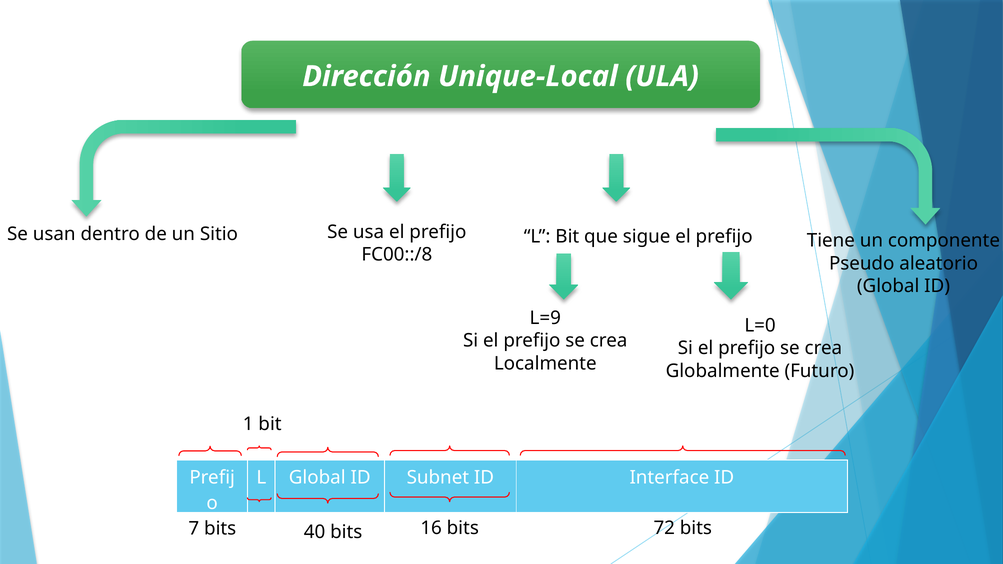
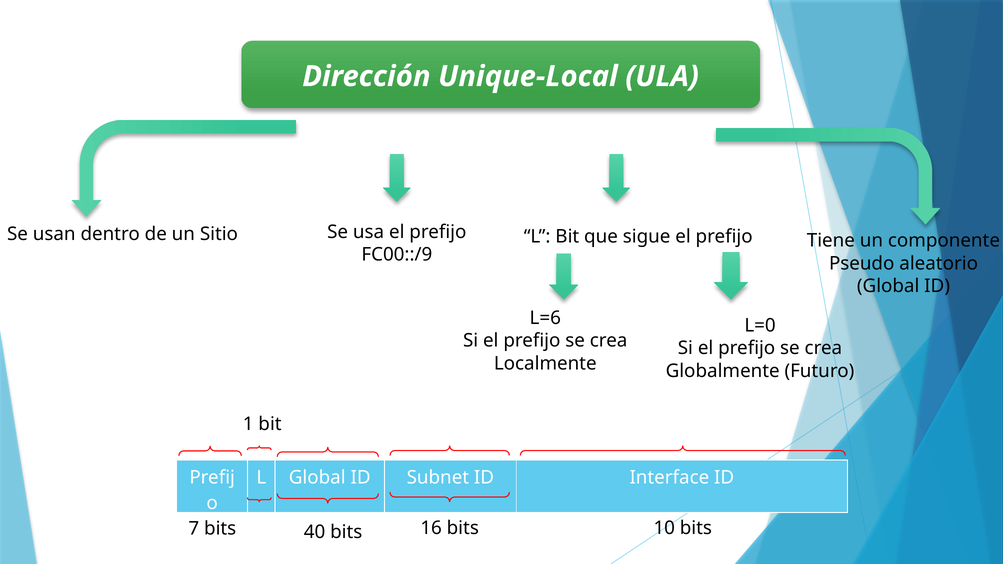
FC00::/8: FC00::/8 -> FC00::/9 (397, 254)
L=9: L=9 -> L=6 (545, 318)
72: 72 -> 10 (664, 528)
